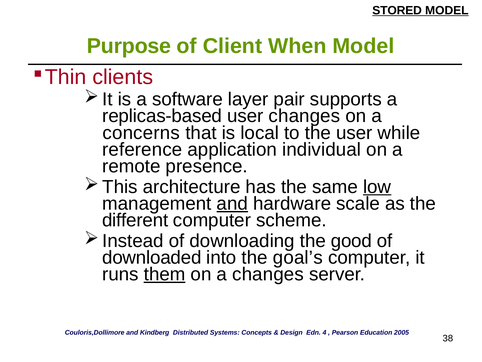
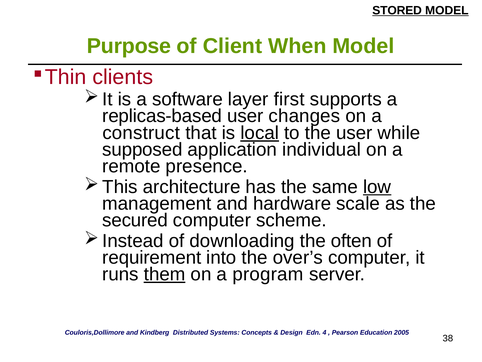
pair: pair -> first (289, 99)
concerns: concerns -> construct (141, 133)
local underline: none -> present (260, 133)
reference: reference -> supposed (142, 149)
and underline: present -> none (232, 203)
different: different -> secured (135, 220)
good: good -> often (351, 241)
downloaded: downloaded -> requirement (152, 257)
goal’s: goal’s -> over’s (298, 257)
a changes: changes -> program (268, 274)
